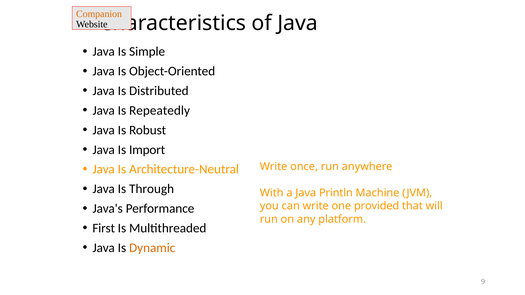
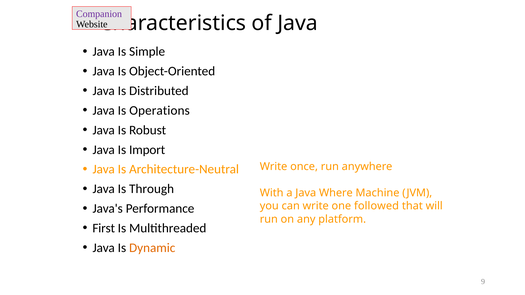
Companion colour: orange -> purple (99, 14)
Repeatedly: Repeatedly -> Operations (160, 111)
Println: Println -> Where (336, 193)
provided: provided -> followed (377, 206)
